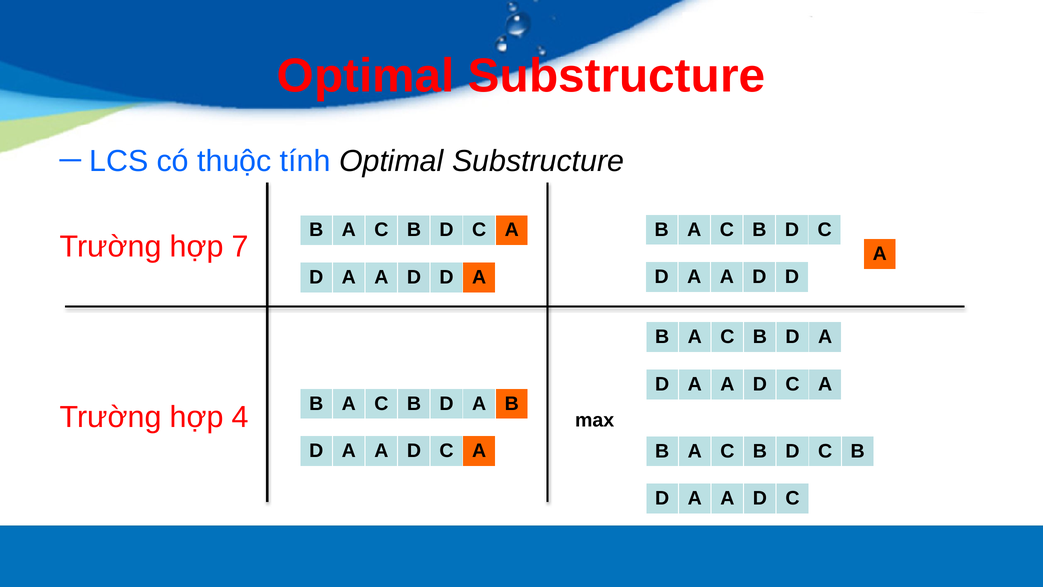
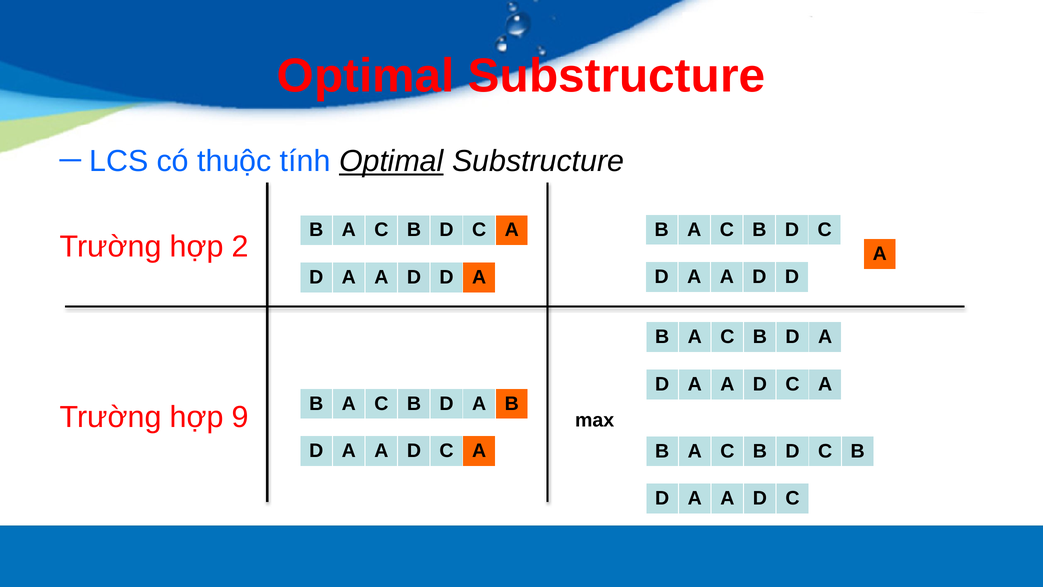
Optimal underline: none -> present (391, 161)
7: 7 -> 2 (240, 246)
4: 4 -> 9 (240, 417)
